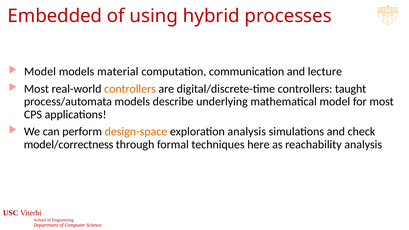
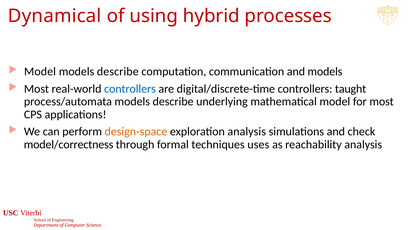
Embedded: Embedded -> Dynamical (55, 16)
material: material -> describe (118, 72)
and lecture: lecture -> models (325, 72)
controllers colour: orange -> blue (130, 89)
here: here -> uses (258, 145)
